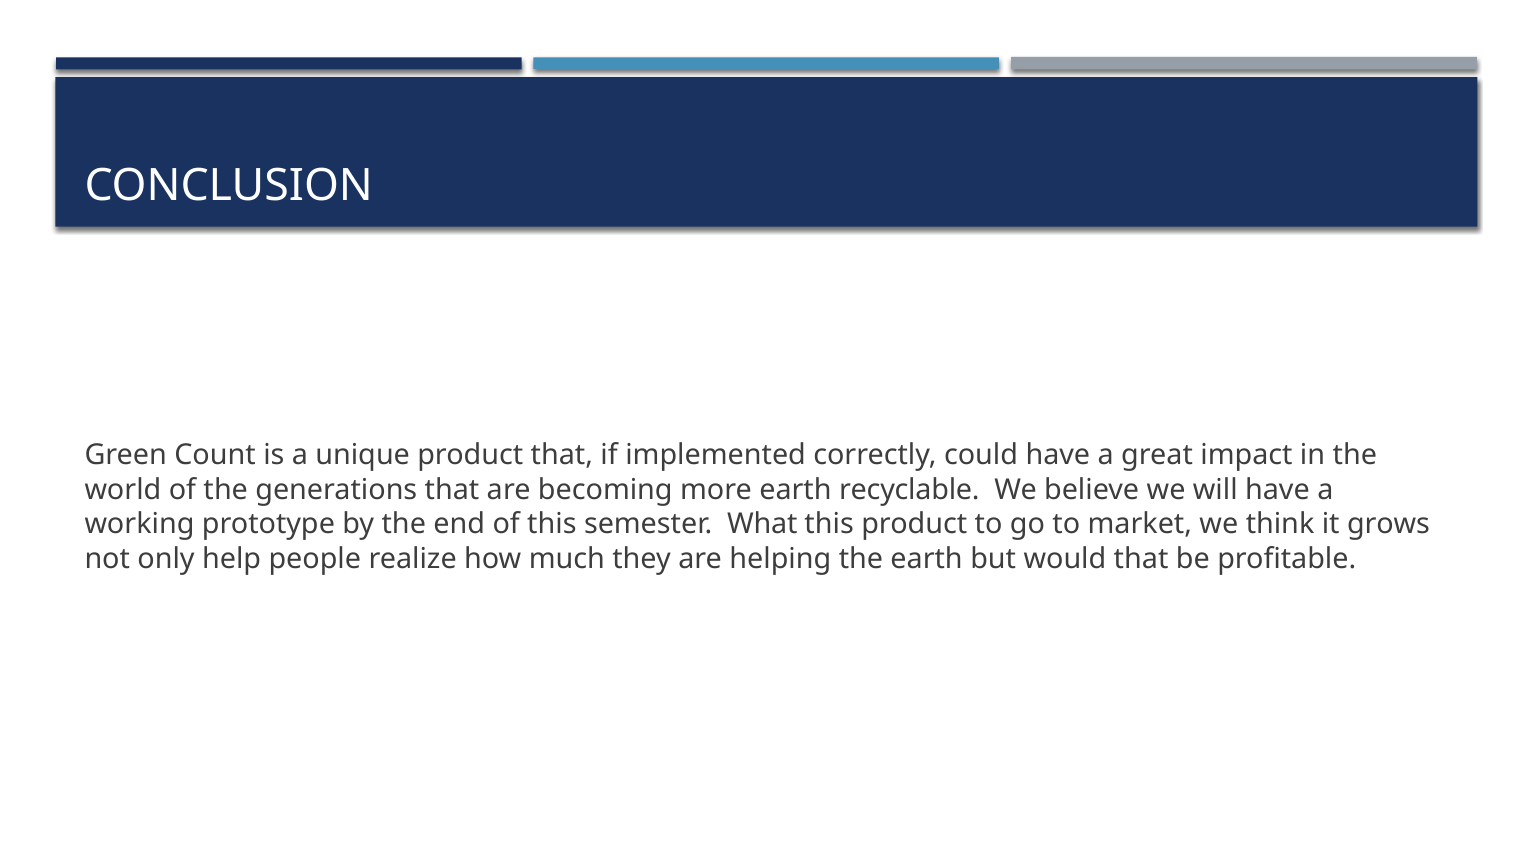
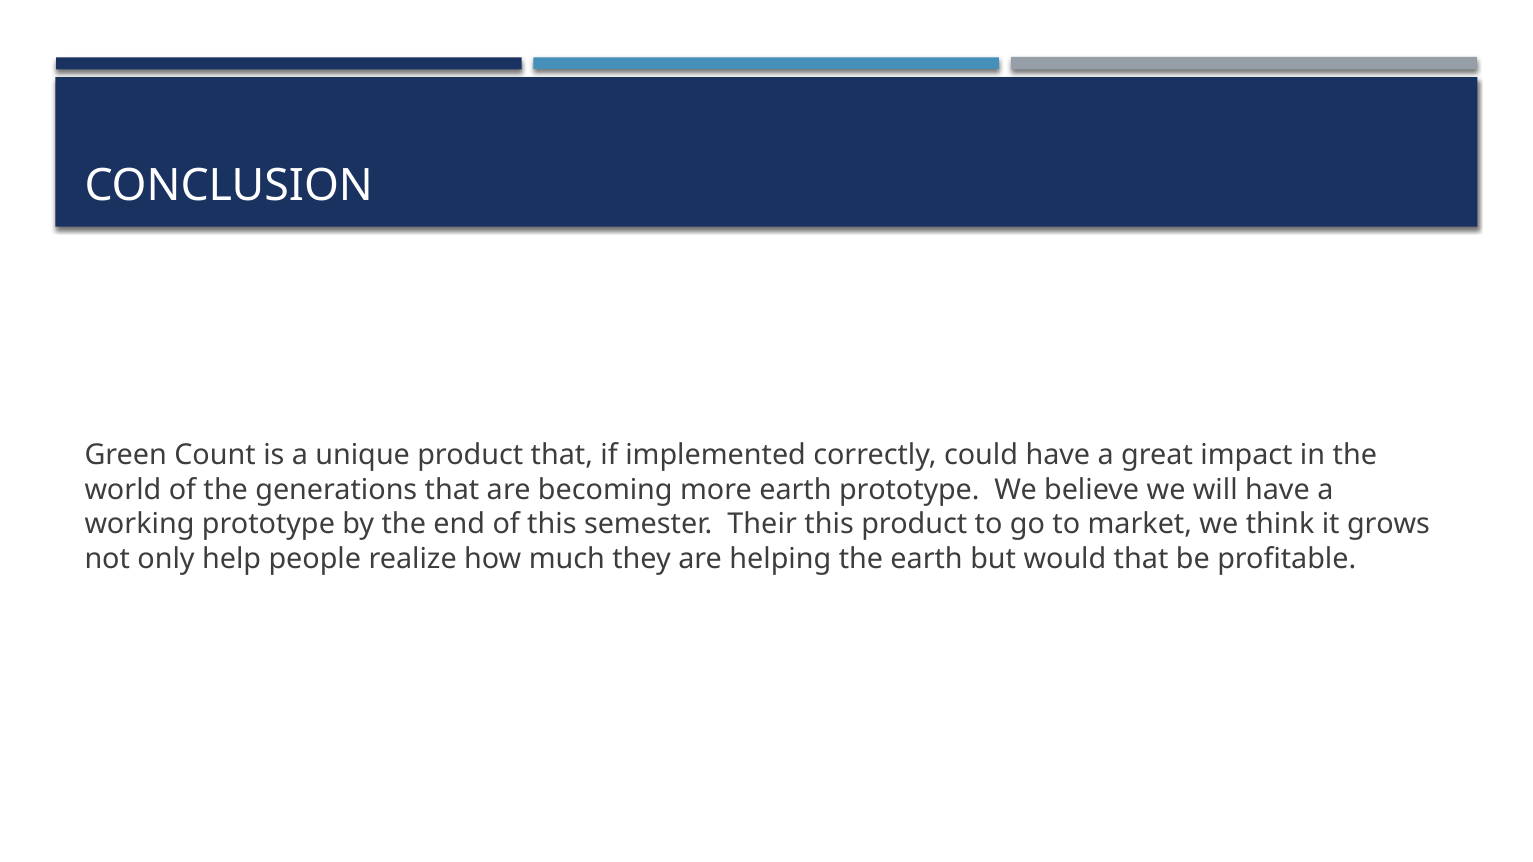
earth recyclable: recyclable -> prototype (909, 490)
What: What -> Their (762, 525)
